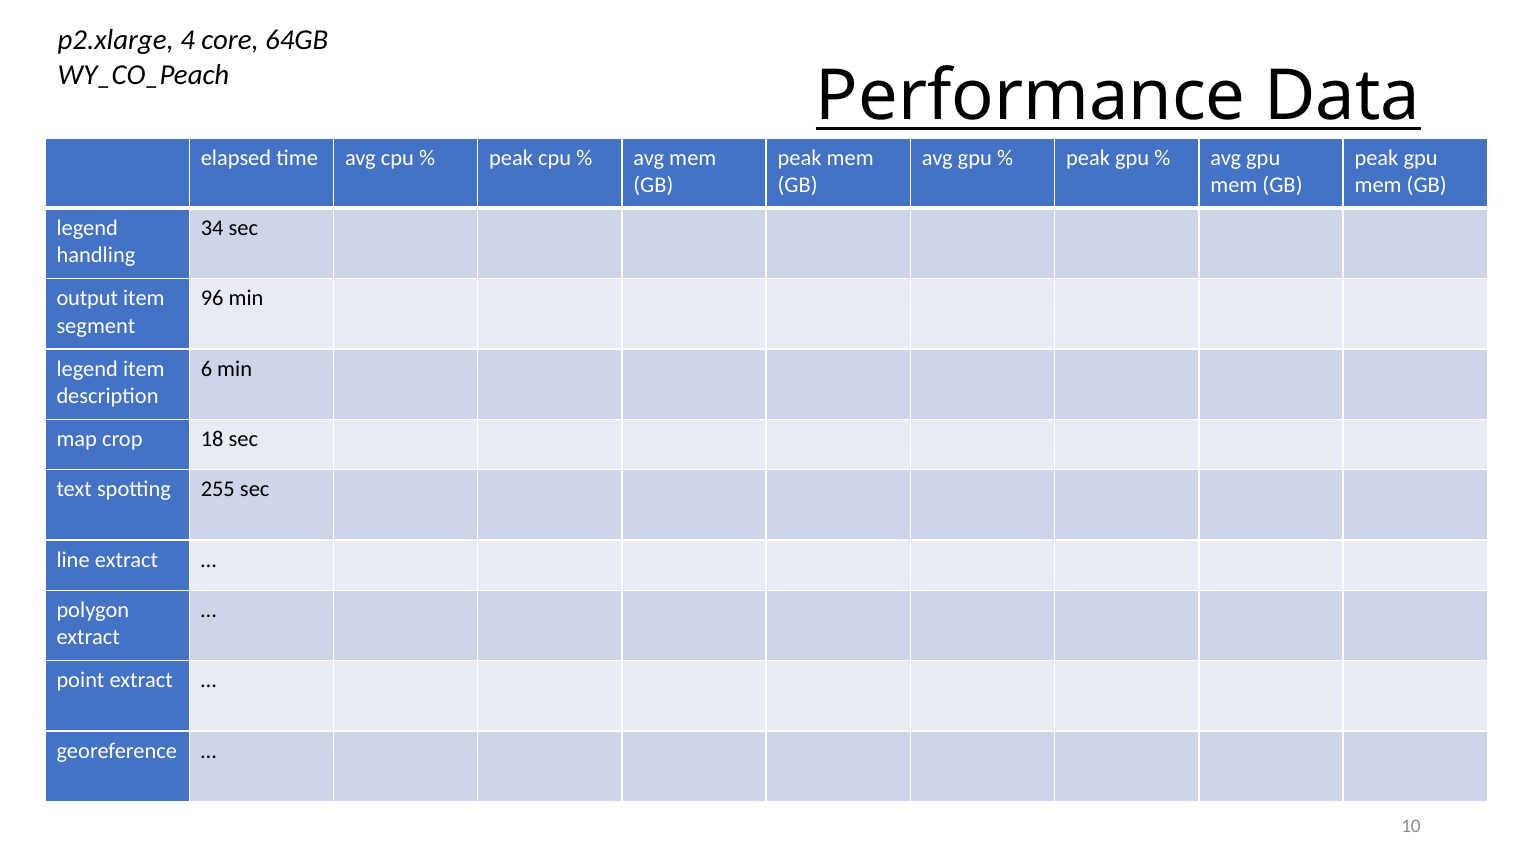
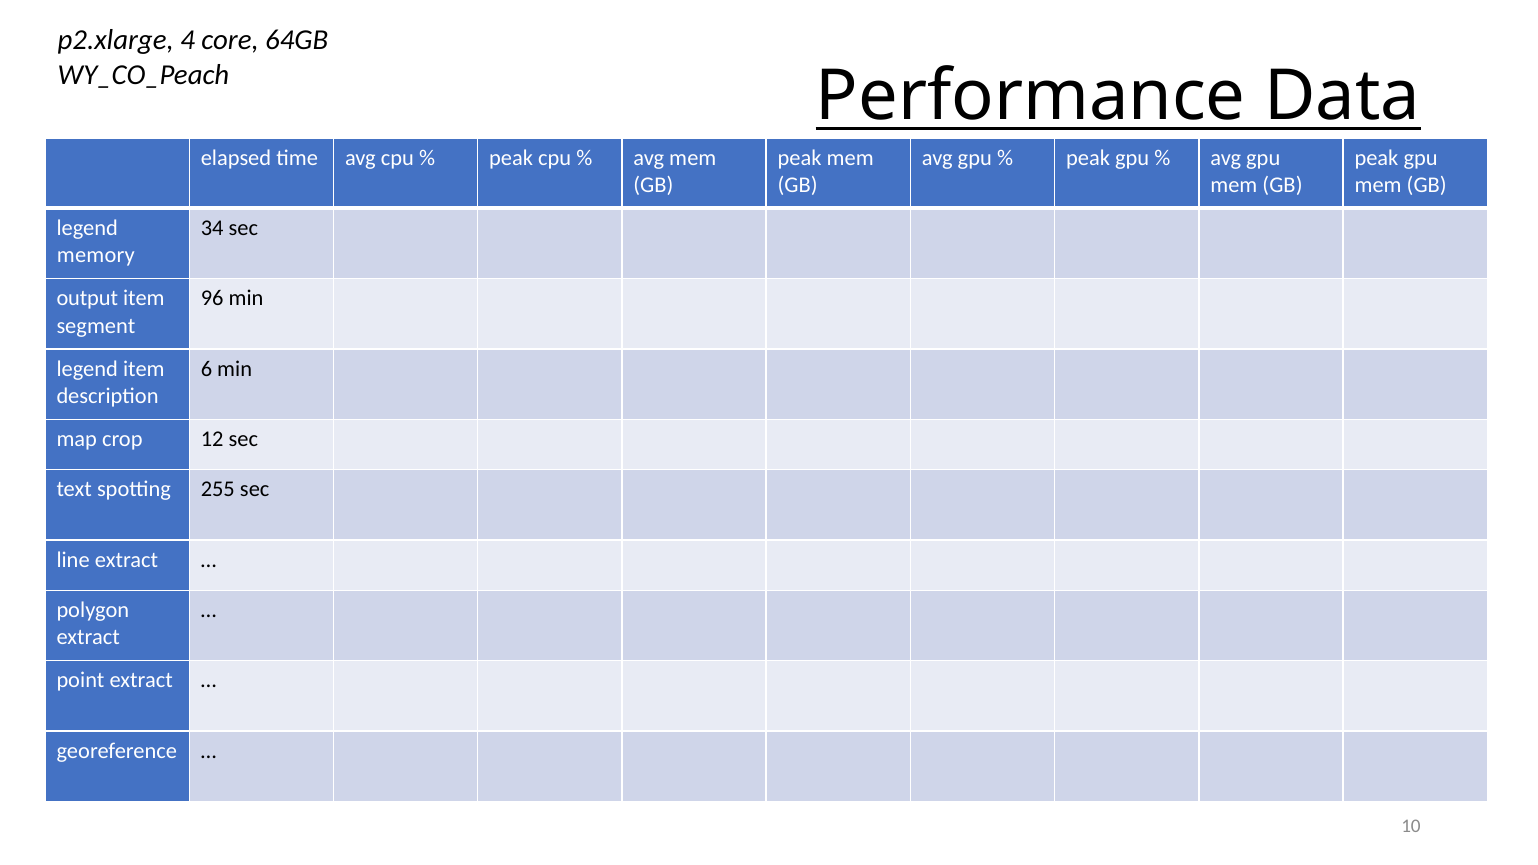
handling: handling -> memory (96, 255)
18: 18 -> 12 (212, 439)
